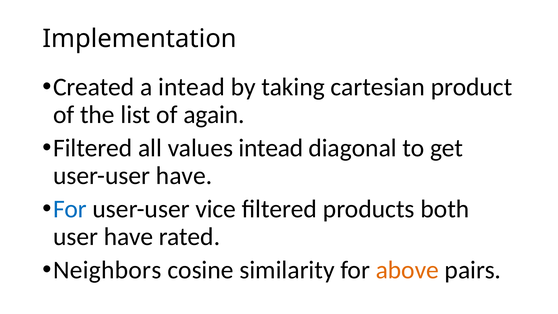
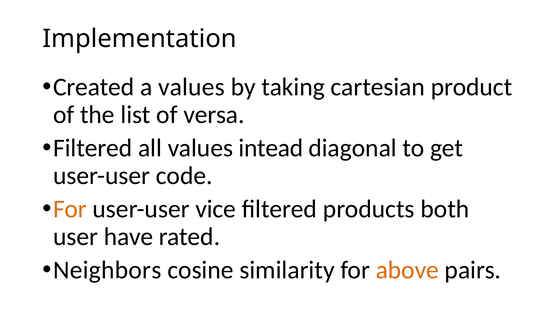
a intead: intead -> values (191, 87)
again: again -> versa (214, 115)
user-user have: have -> code (184, 176)
For colour: blue -> orange (70, 209)
